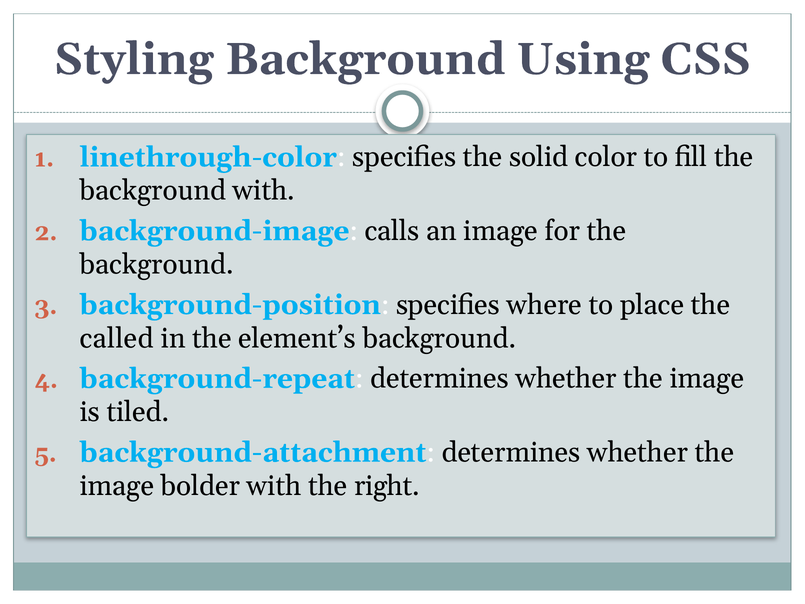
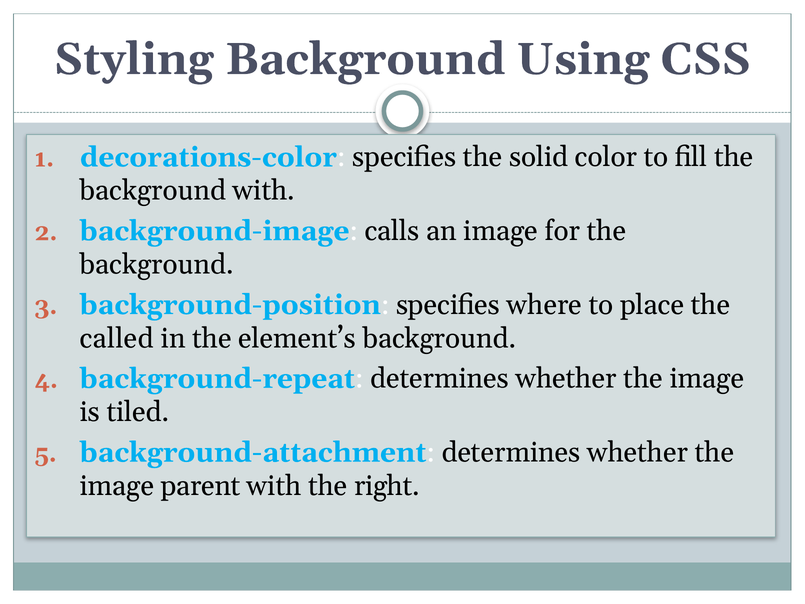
linethrough-color: linethrough-color -> decorations-color (208, 157)
bolder: bolder -> parent (201, 486)
